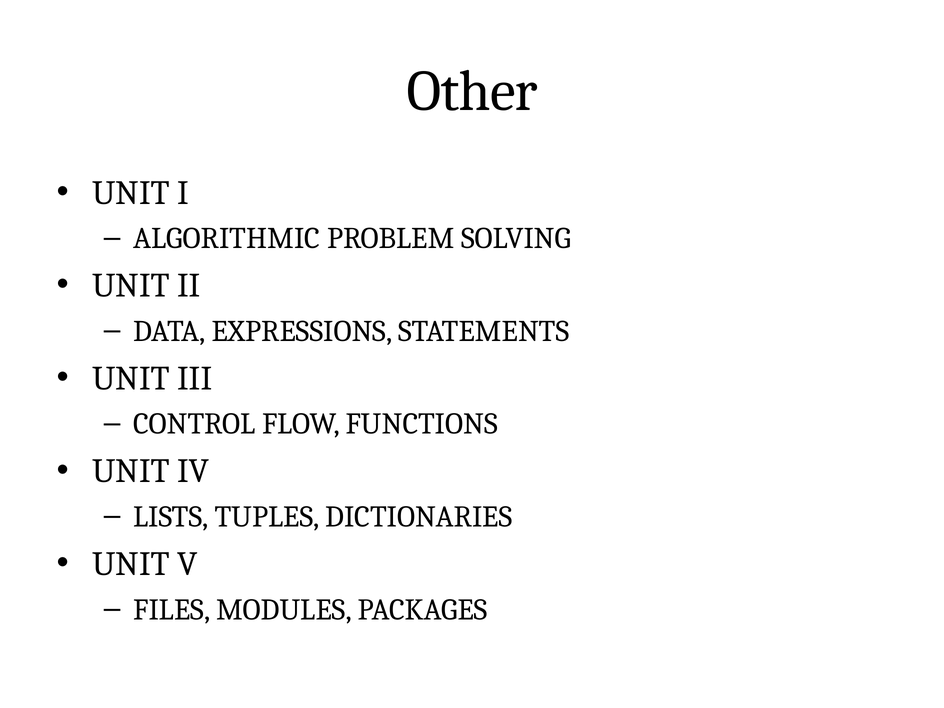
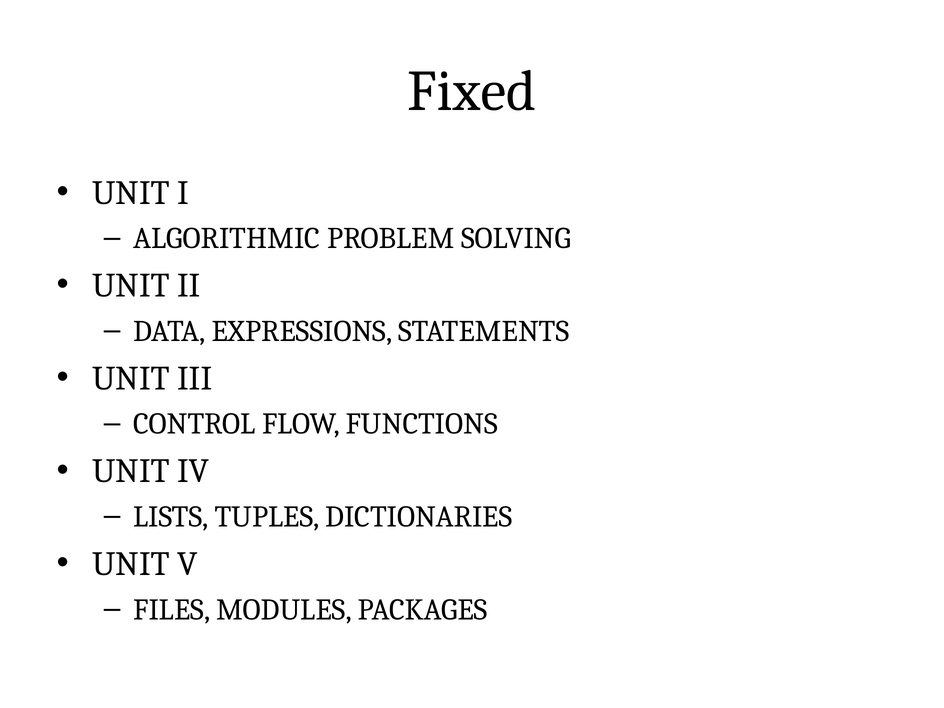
Other: Other -> Fixed (472, 91)
